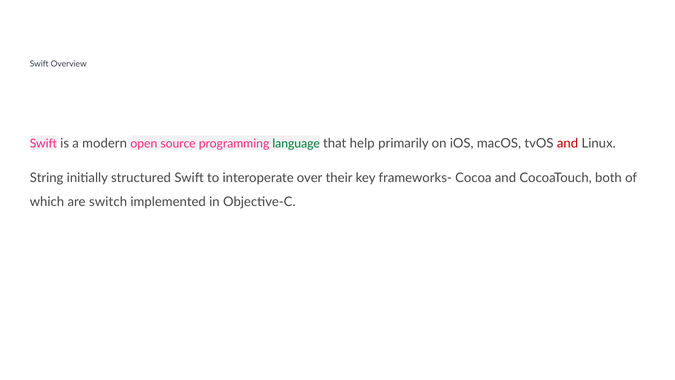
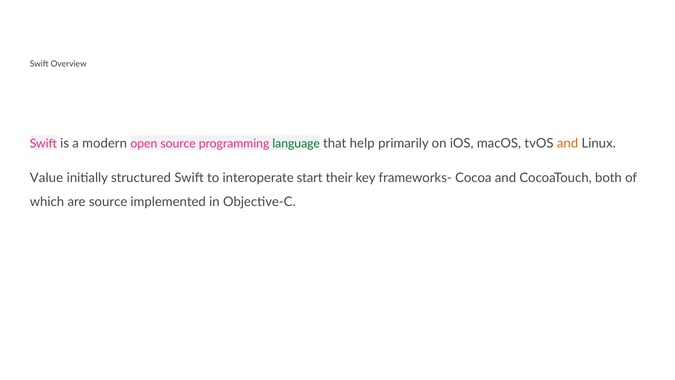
and colour: red -> orange (568, 143)
String: String -> Value (46, 178)
over: over -> start (310, 178)
are switch: switch -> source (108, 202)
